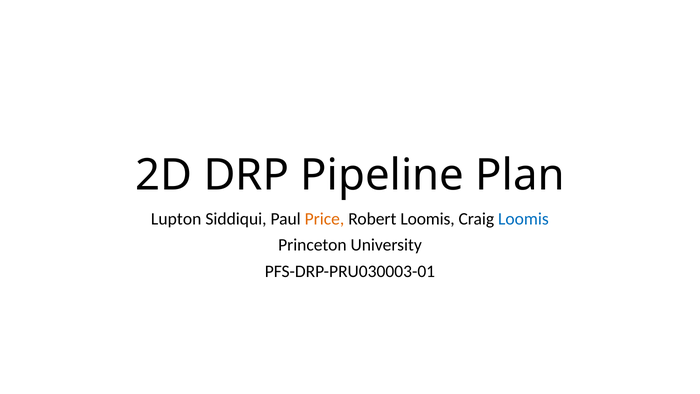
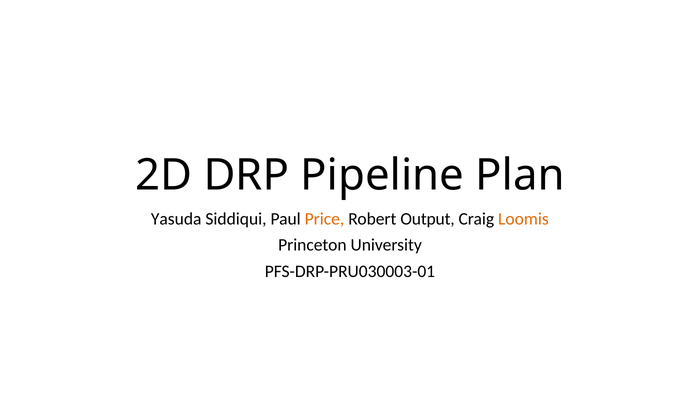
Lupton: Lupton -> Yasuda (176, 219)
Robert Loomis: Loomis -> Output (428, 219)
Loomis colour: blue -> orange (523, 219)
